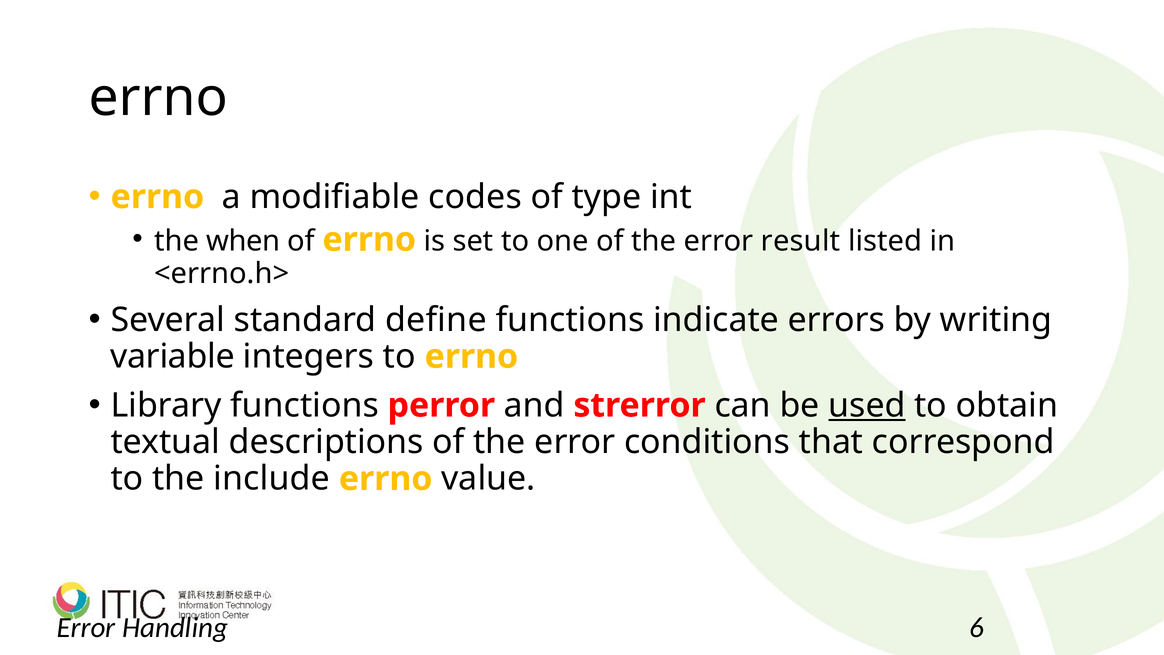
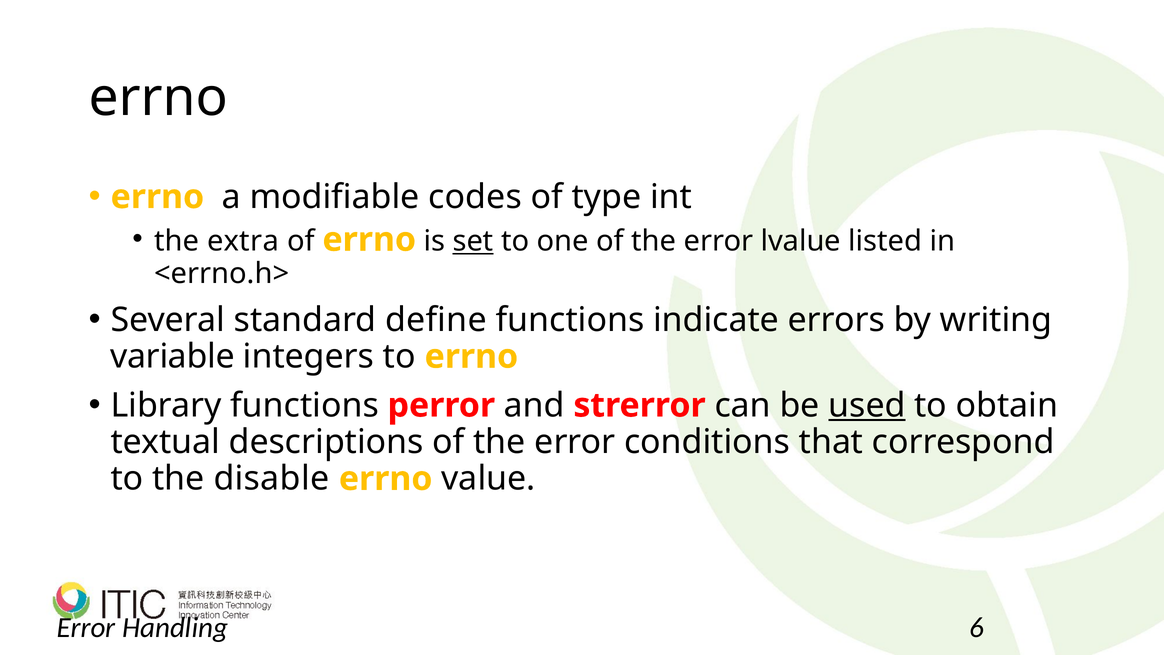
when: when -> extra (243, 241)
set underline: none -> present (473, 241)
result: result -> lvalue (801, 241)
include: include -> disable (271, 479)
